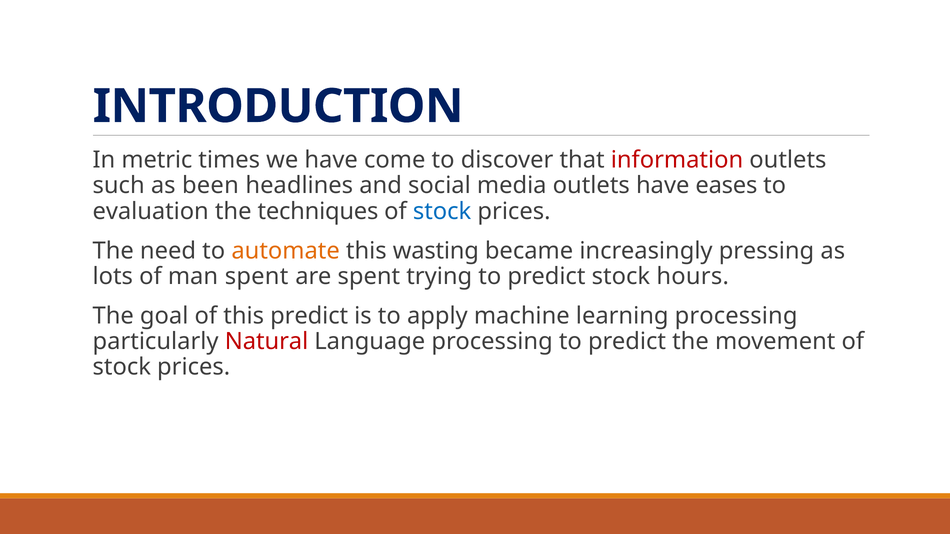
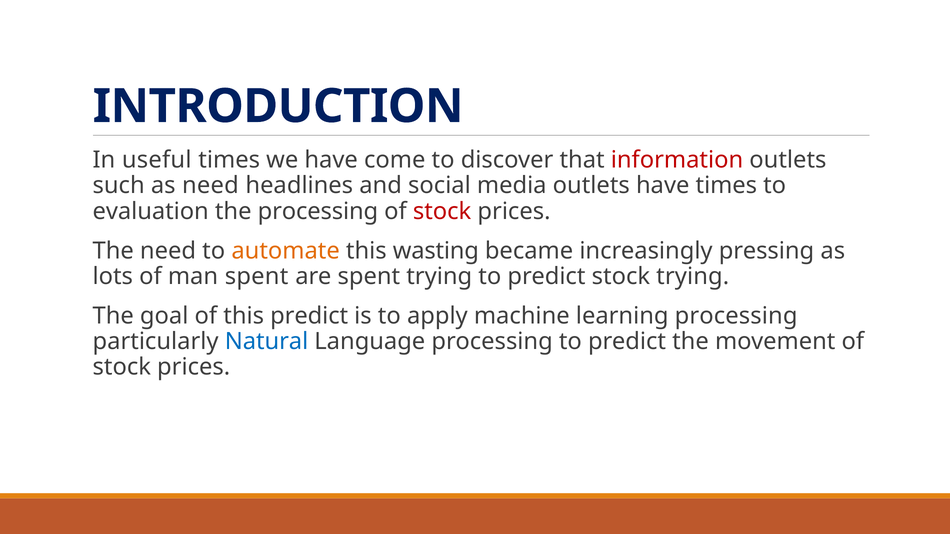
metric: metric -> useful (157, 160)
as been: been -> need (210, 186)
have eases: eases -> times (726, 186)
the techniques: techniques -> processing (318, 211)
stock colour: blue -> red (442, 211)
stock hours: hours -> trying (693, 276)
Natural colour: red -> blue (267, 342)
